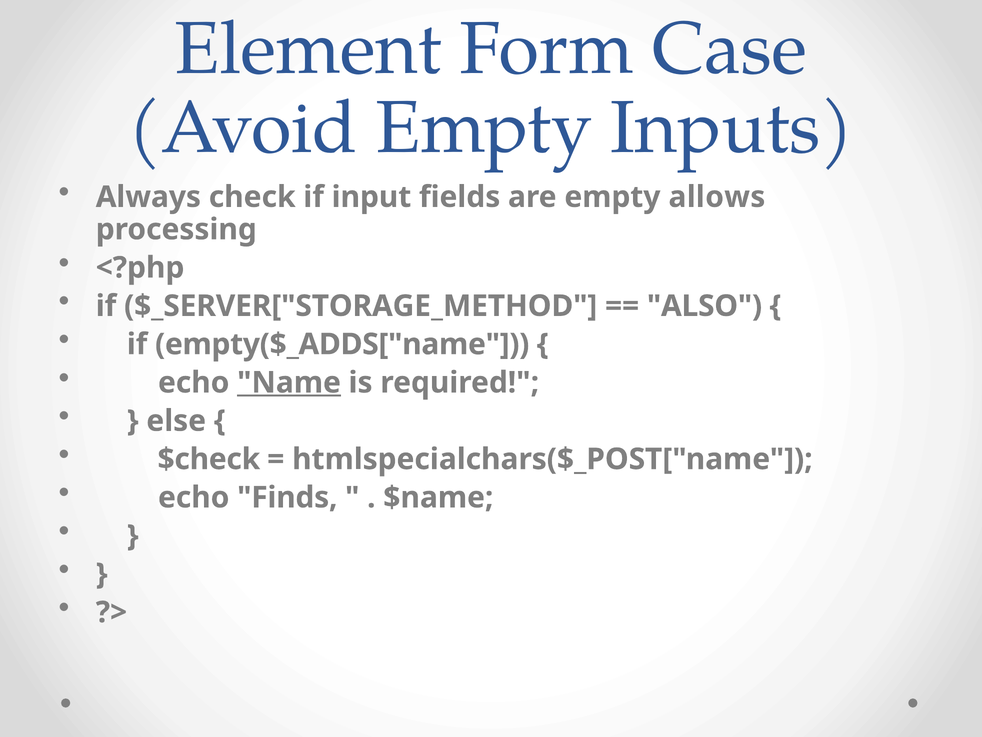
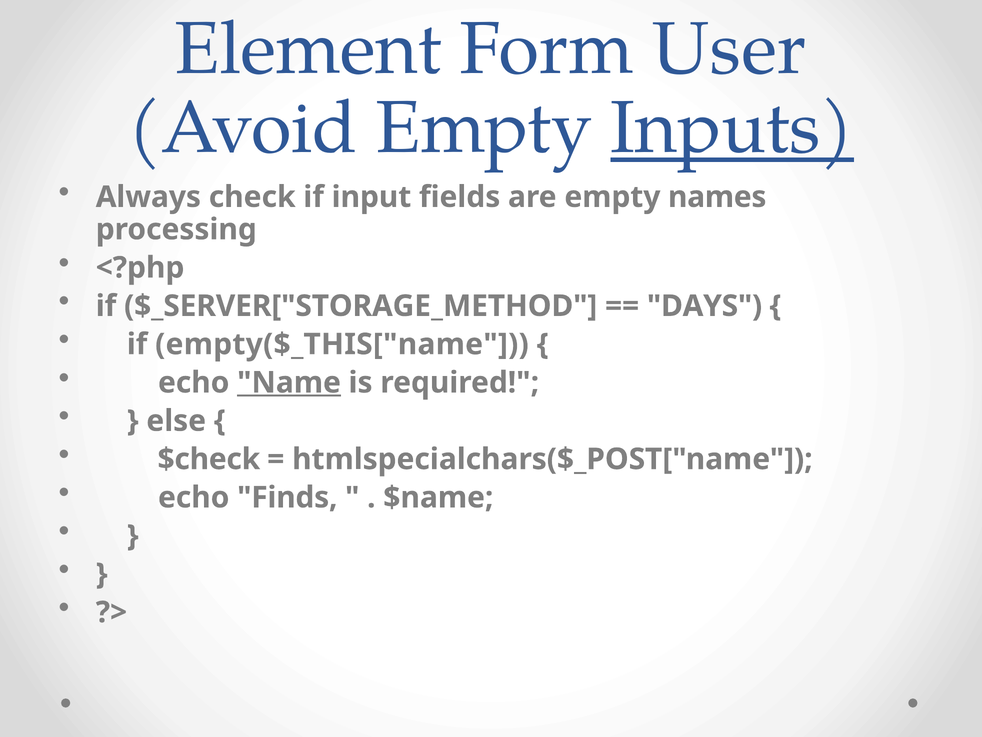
Case: Case -> User (729, 49)
Inputs underline: none -> present (732, 128)
allows: allows -> names (717, 197)
ALSO: ALSO -> DAYS (705, 306)
empty($_ADDS["name: empty($_ADDS["name -> empty($_THIS["name (342, 344)
